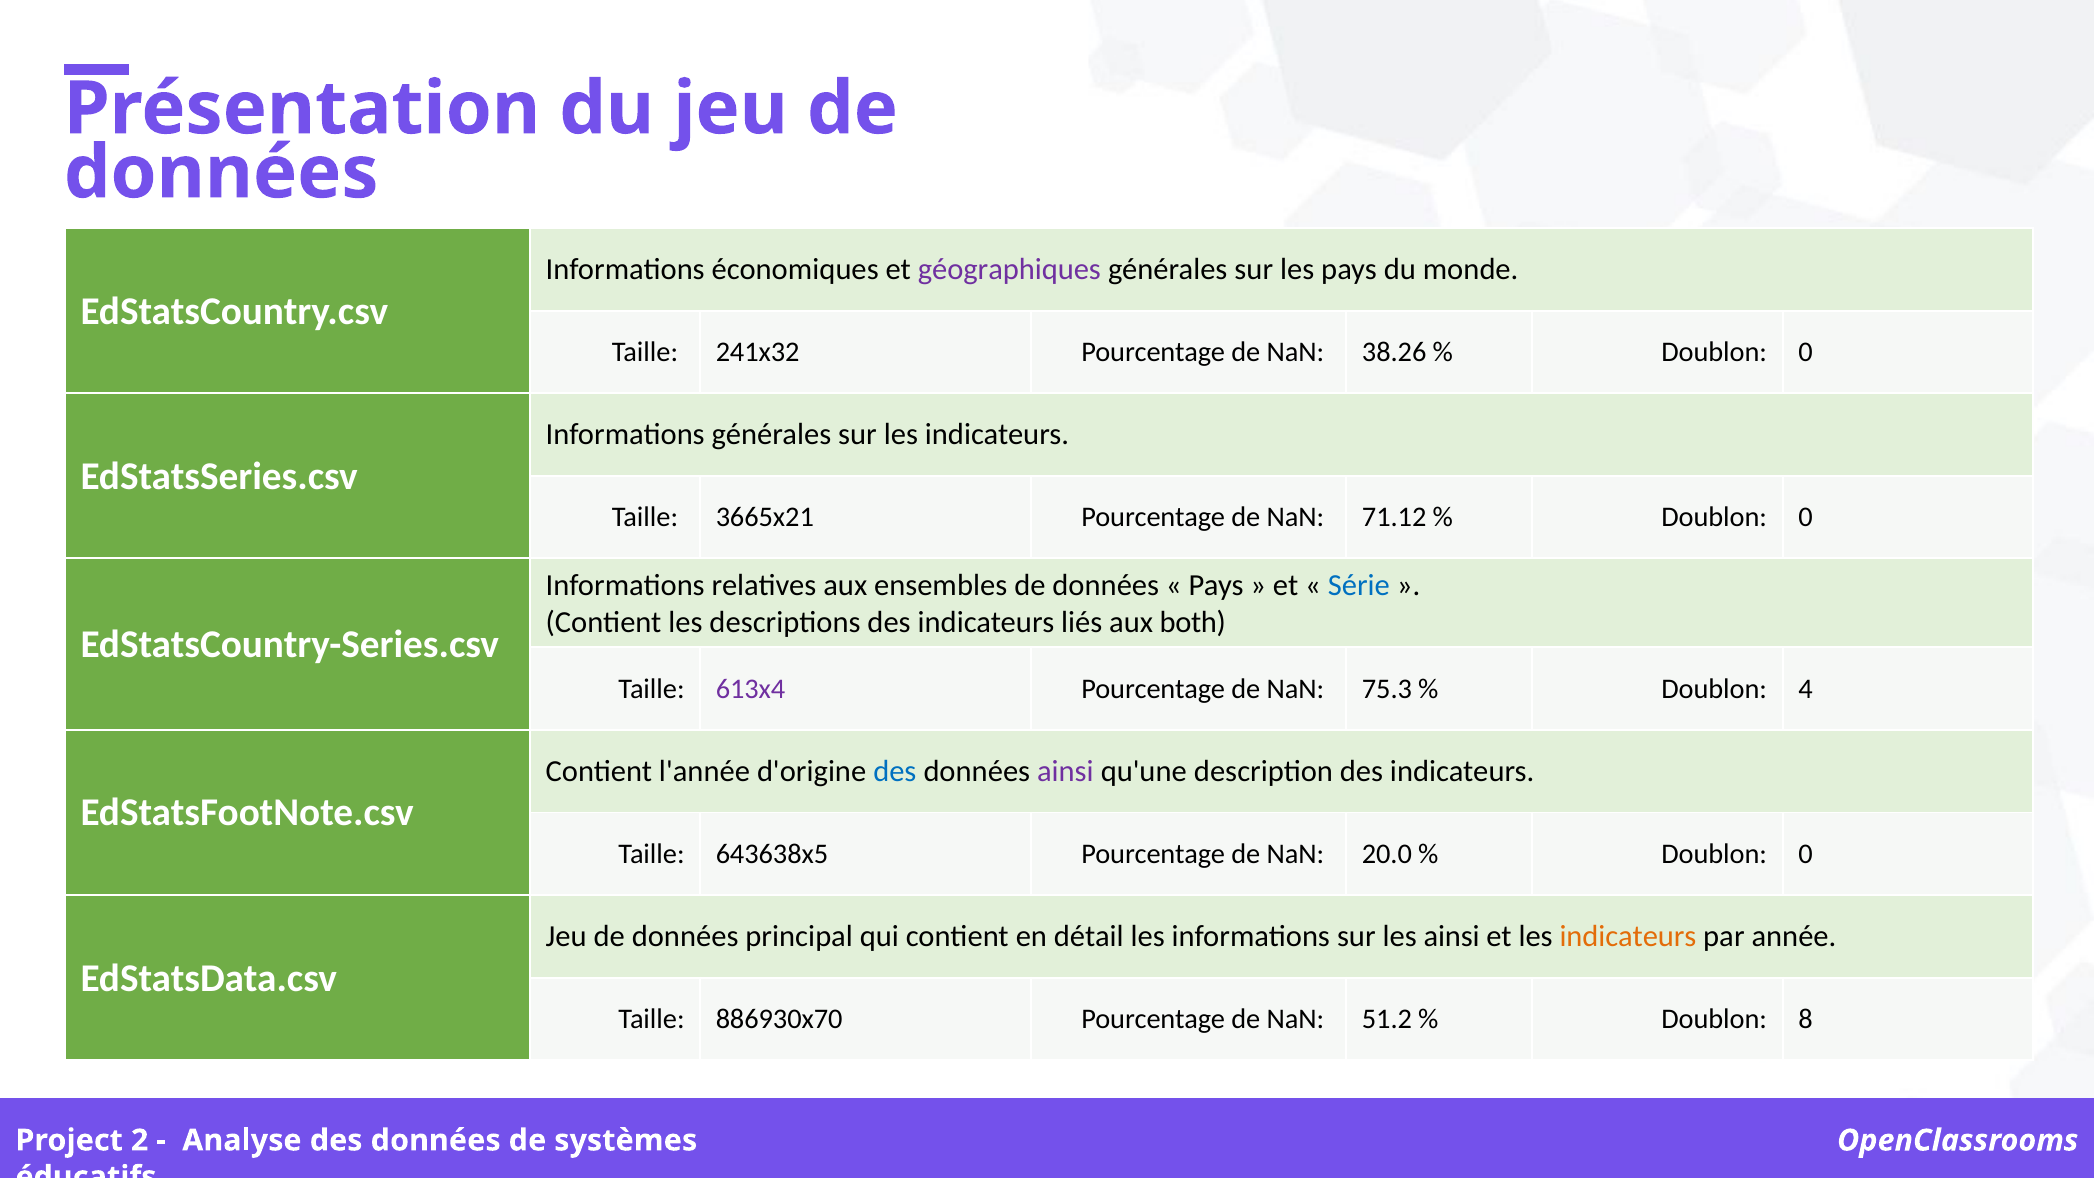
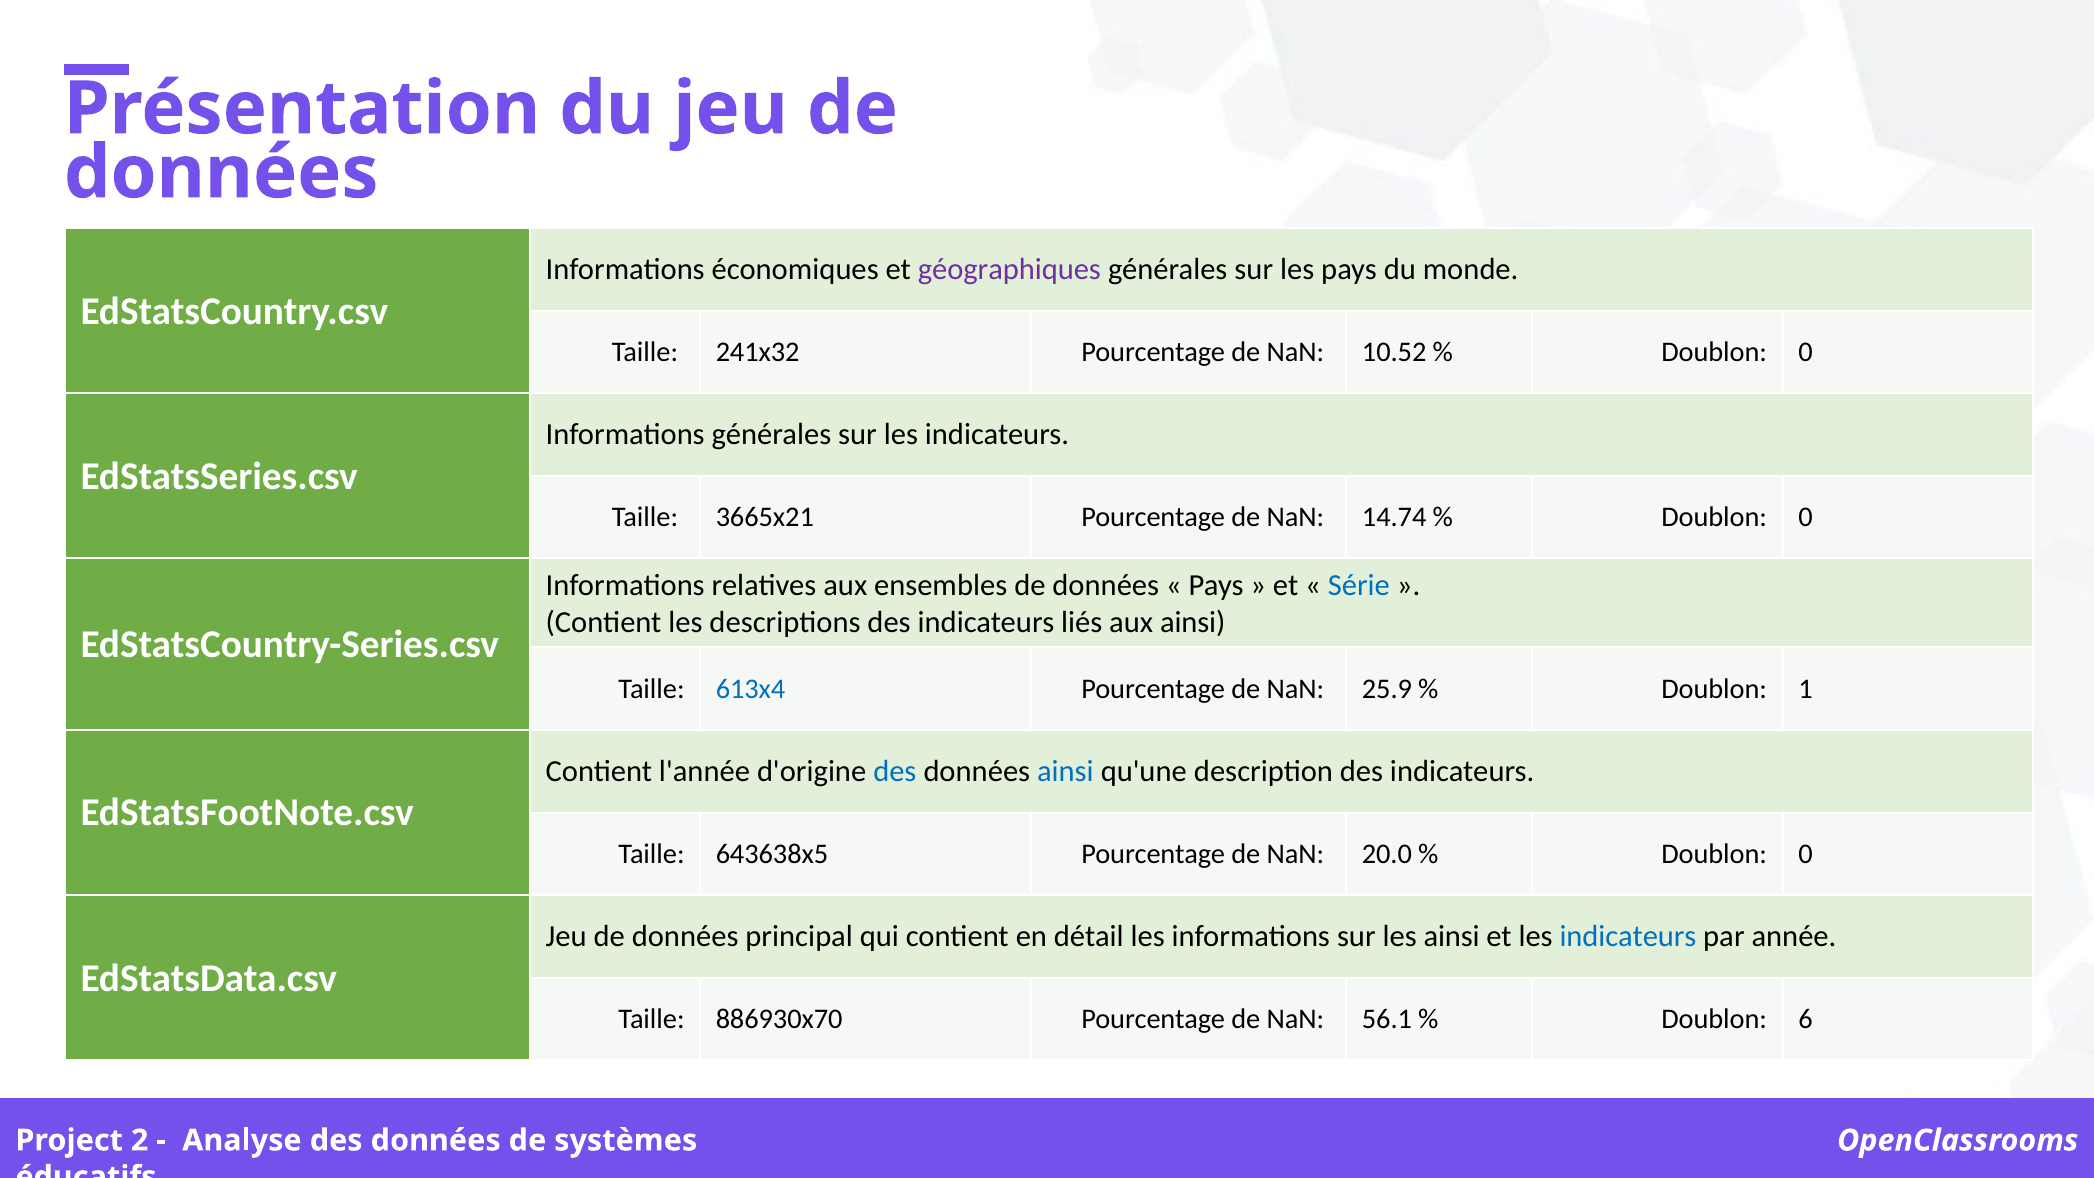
38.26: 38.26 -> 10.52 (1394, 352)
71.12: 71.12 -> 14.74 (1394, 517)
aux both: both -> ainsi (1193, 622)
613x4 colour: purple -> blue (751, 689)
75.3: 75.3 -> 25.9 (1387, 689)
4: 4 -> 1 (1806, 689)
ainsi colour: purple -> blue (1065, 772)
indicateurs colour: orange -> blue (1628, 937)
51.2: 51.2 -> 56.1 (1387, 1019)
8: 8 -> 6 (1806, 1019)
